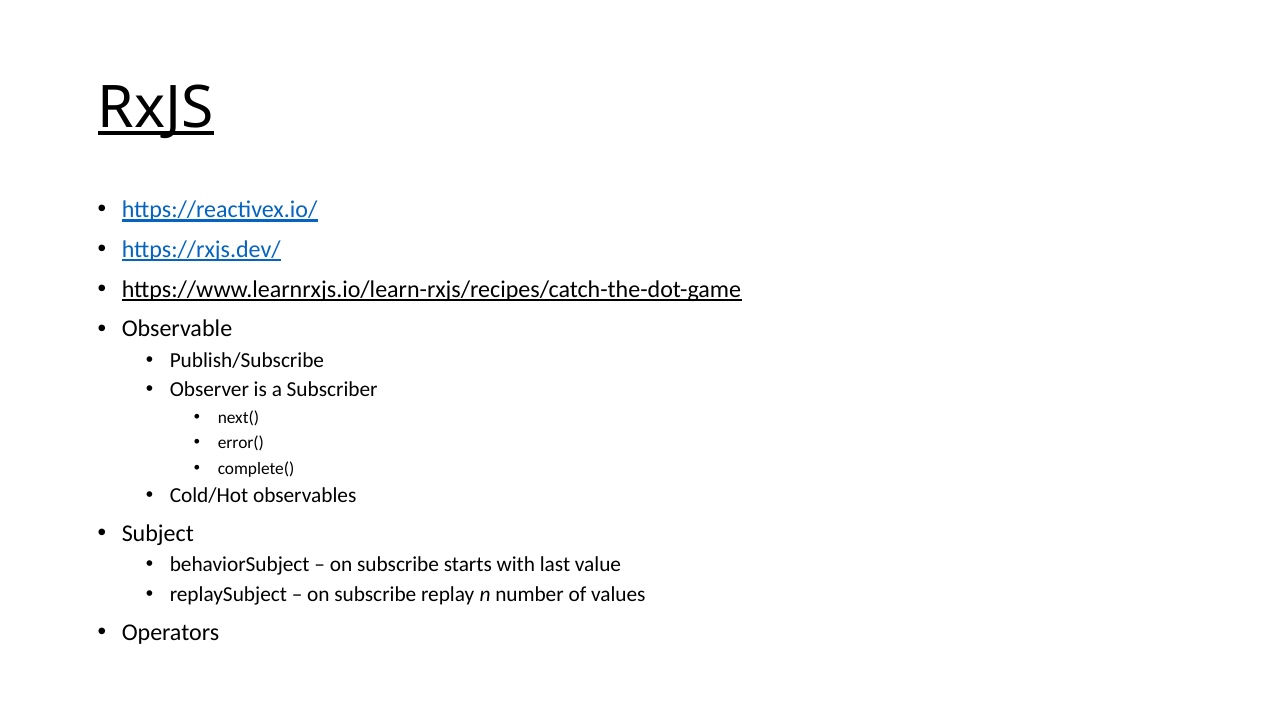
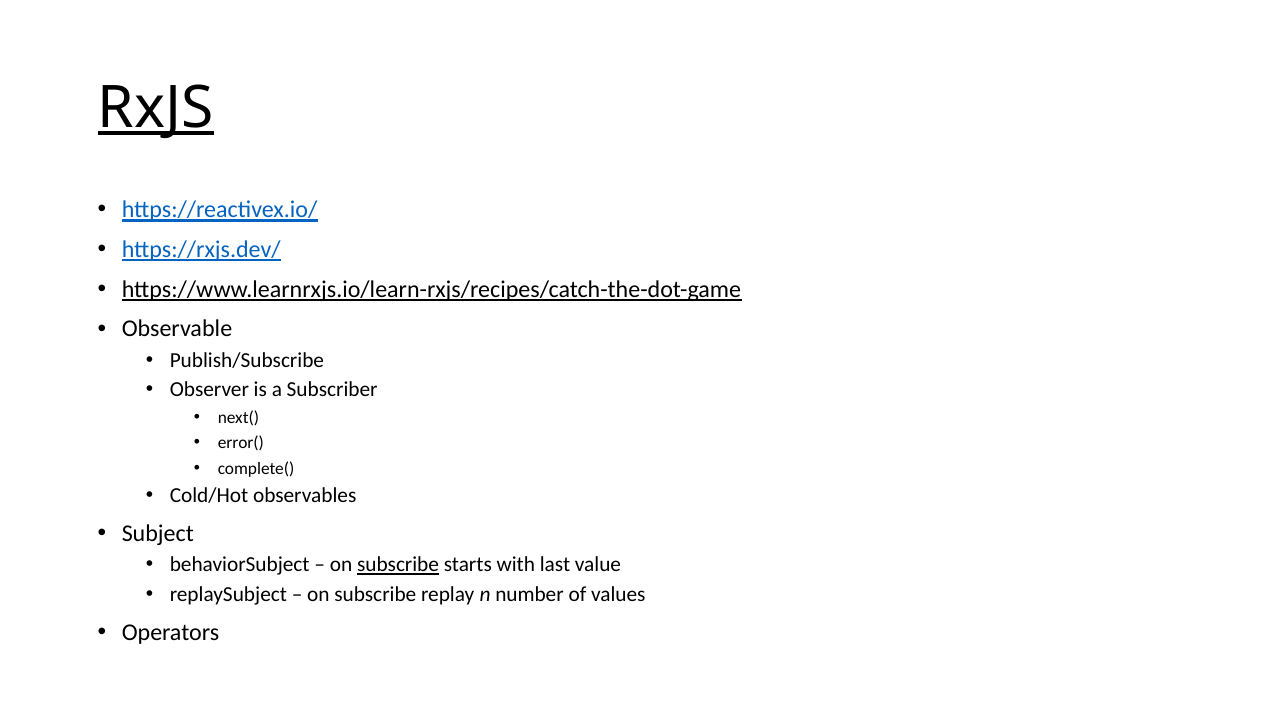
subscribe underline: none -> present (398, 565)
